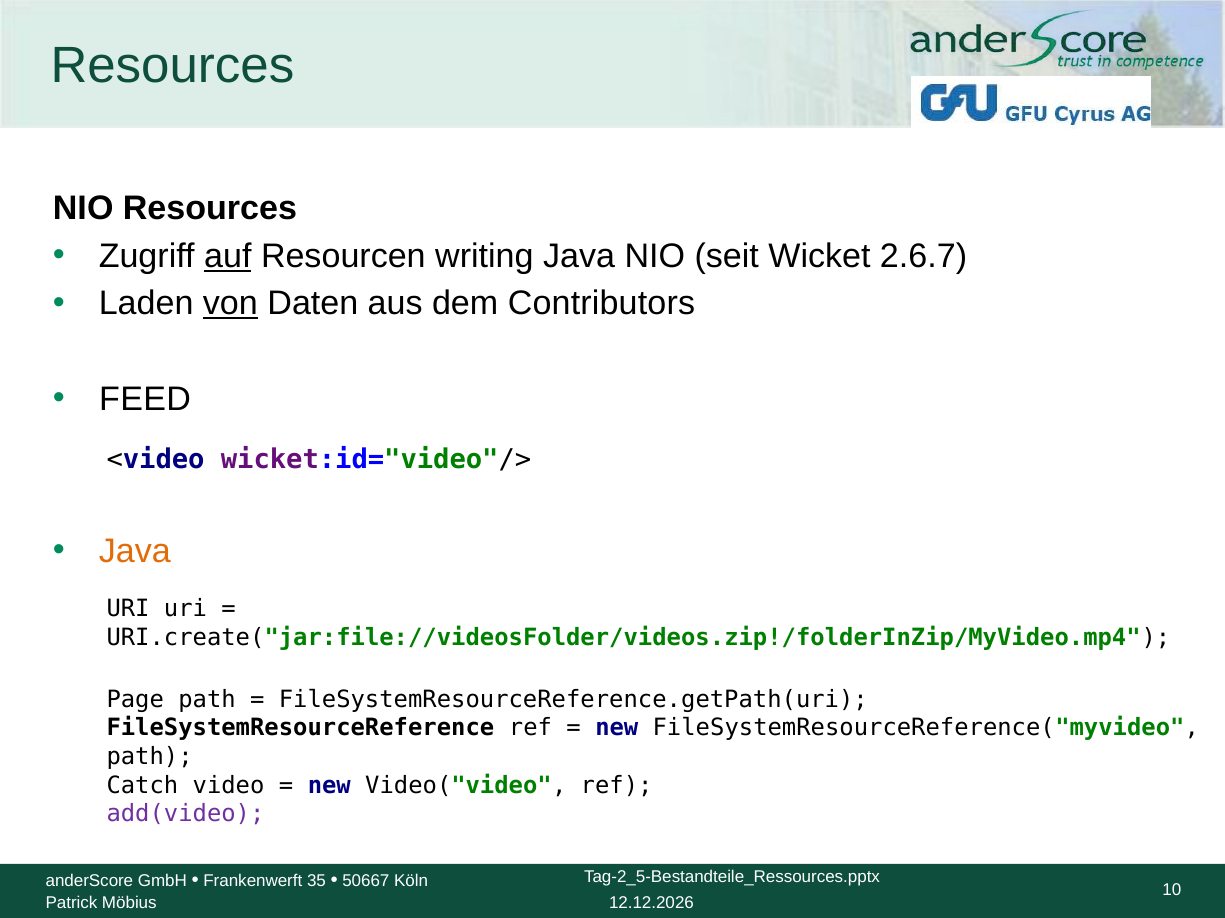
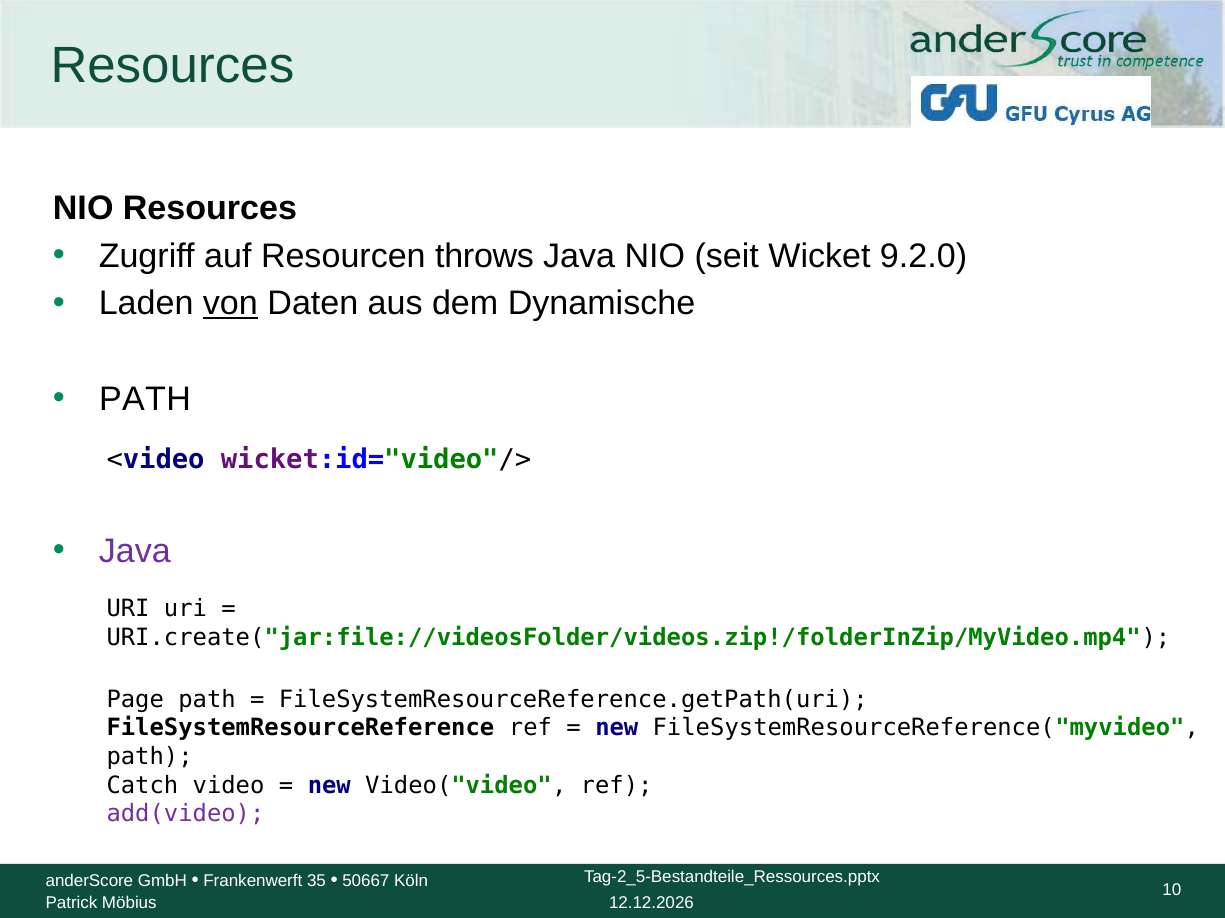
auf underline: present -> none (228, 256)
writing: writing -> throws (485, 256)
2.6.7: 2.6.7 -> 9.2.0 (924, 256)
Contributors: Contributors -> Dynamische (602, 304)
FEED: FEED -> PATH (145, 399)
Java colour: orange -> purple (135, 552)
